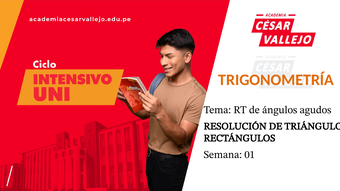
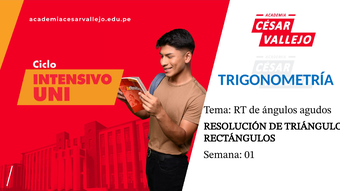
TRIGONOMETRÍA colour: orange -> blue (276, 80)
